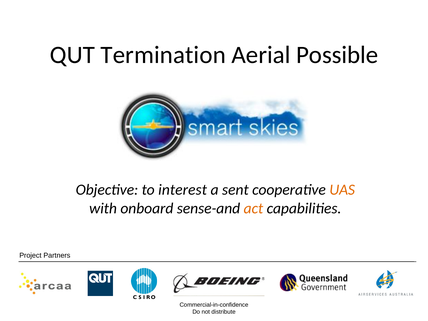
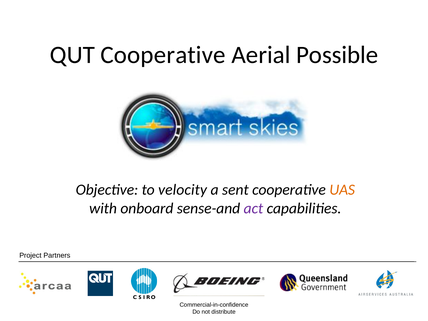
QUT Termination: Termination -> Cooperative (163, 55)
interest: interest -> velocity (183, 190)
act colour: orange -> purple (253, 208)
